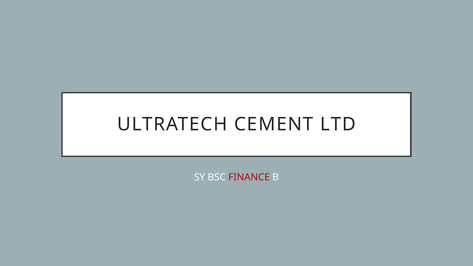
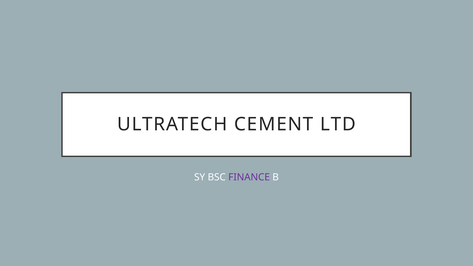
FINANCE colour: red -> purple (249, 177)
